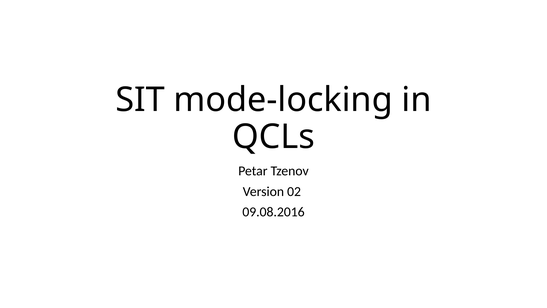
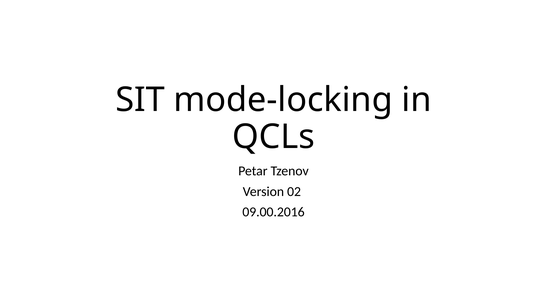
09.08.2016: 09.08.2016 -> 09.00.2016 (273, 212)
